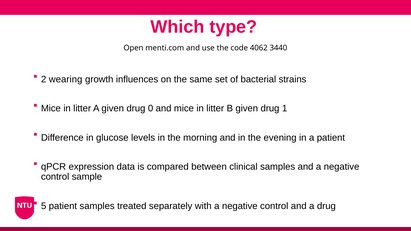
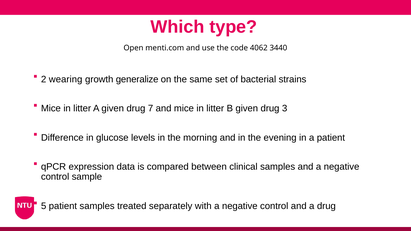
influences: influences -> generalize (137, 79)
0: 0 -> 7 (151, 109)
1: 1 -> 3 (285, 109)
